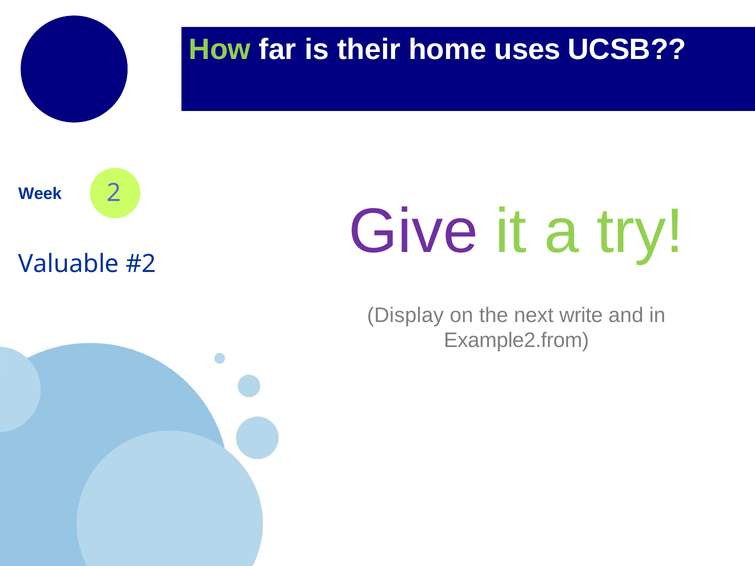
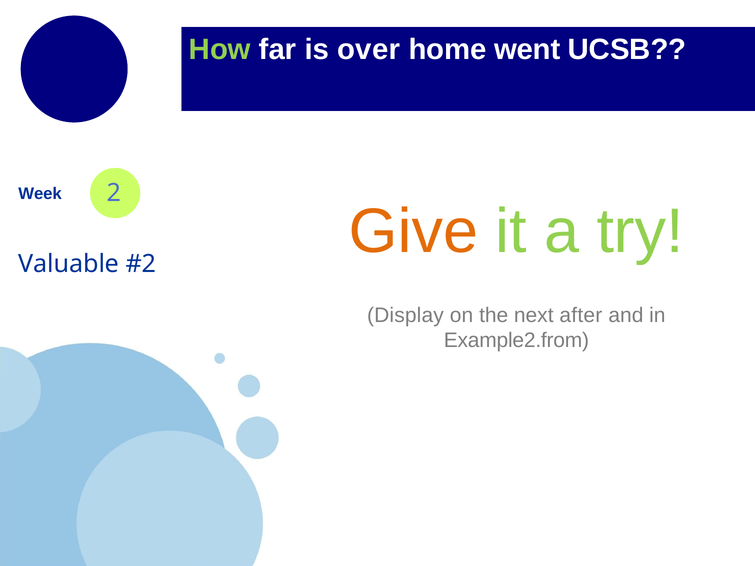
their: their -> over (369, 50)
uses: uses -> went (527, 50)
Give colour: purple -> orange (414, 232)
write: write -> after (581, 315)
